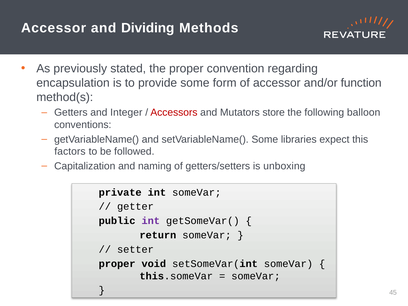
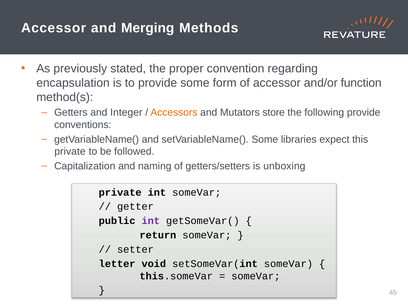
Dividing: Dividing -> Merging (148, 28)
Accessors colour: red -> orange (174, 113)
following balloon: balloon -> provide (364, 113)
factors: factors -> private (70, 152)
proper: proper -> letter (117, 264)
